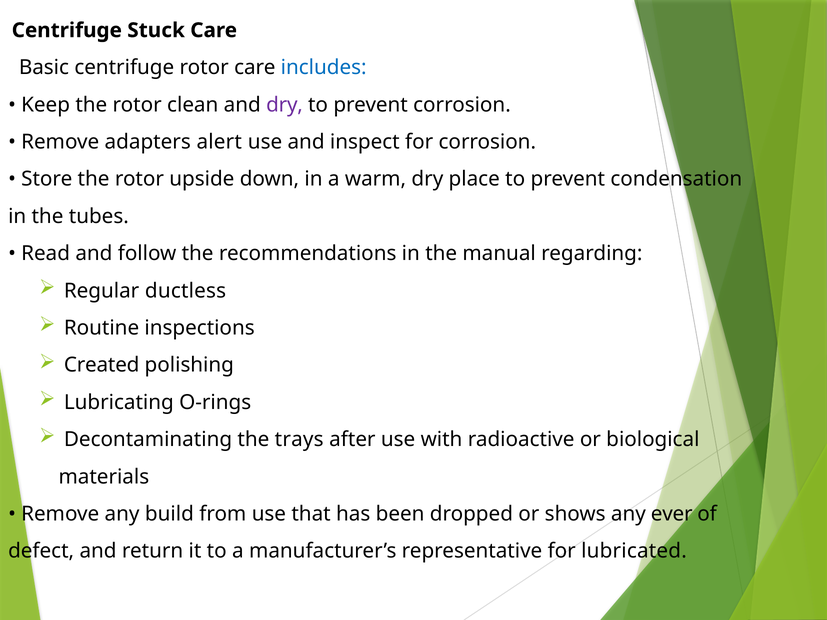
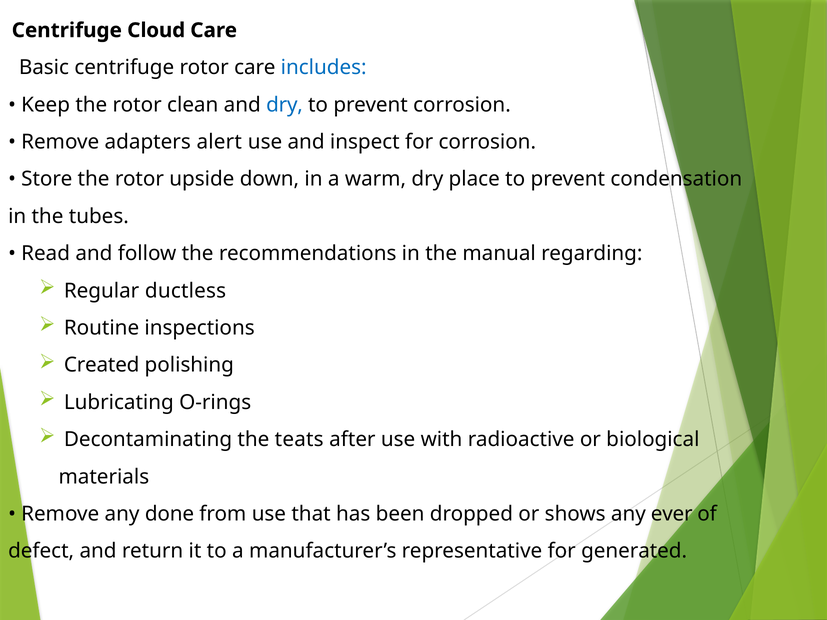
Stuck: Stuck -> Cloud (156, 30)
dry colour: purple -> blue (285, 105)
trays: trays -> teats (299, 440)
build: build -> done (169, 514)
lubricated: lubricated -> generated (634, 551)
